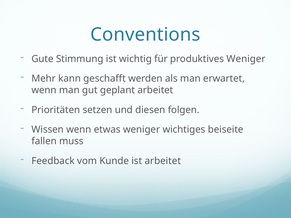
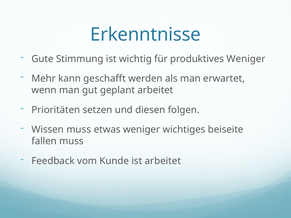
Conventions: Conventions -> Erkenntnisse (146, 35)
Wissen wenn: wenn -> muss (79, 130)
